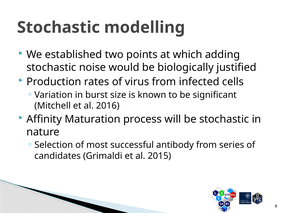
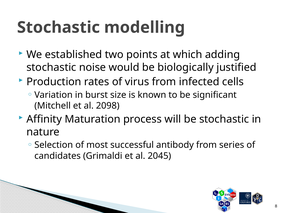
2016: 2016 -> 2098 (108, 106)
2015: 2015 -> 2045 (159, 156)
